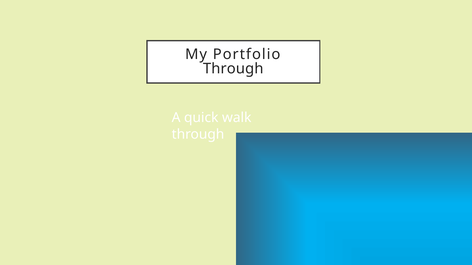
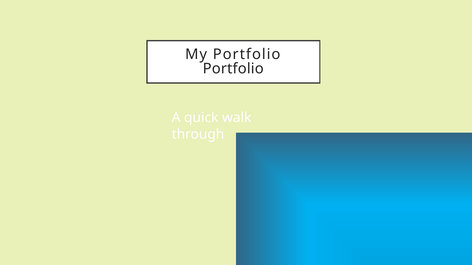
Through: Through -> Portfolio (233, 69)
